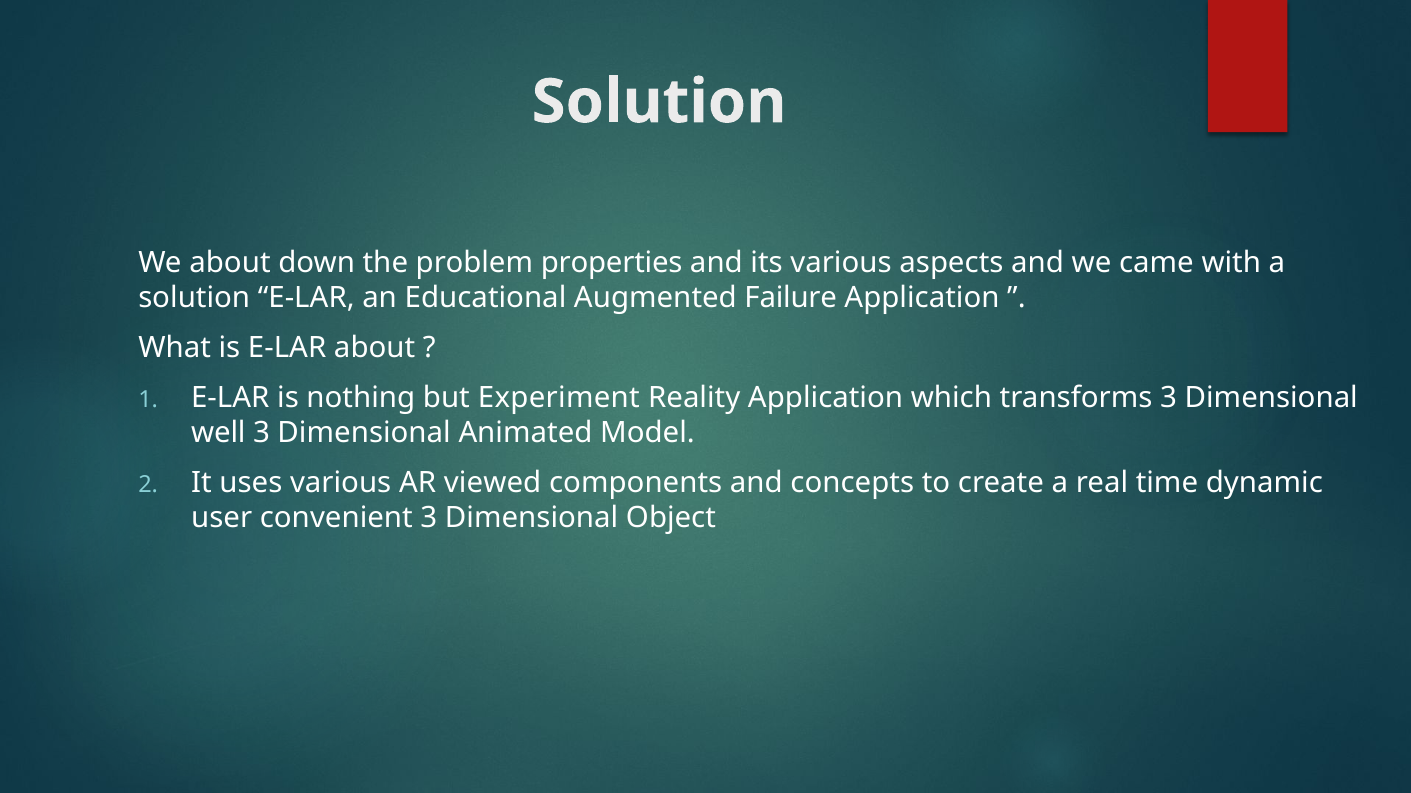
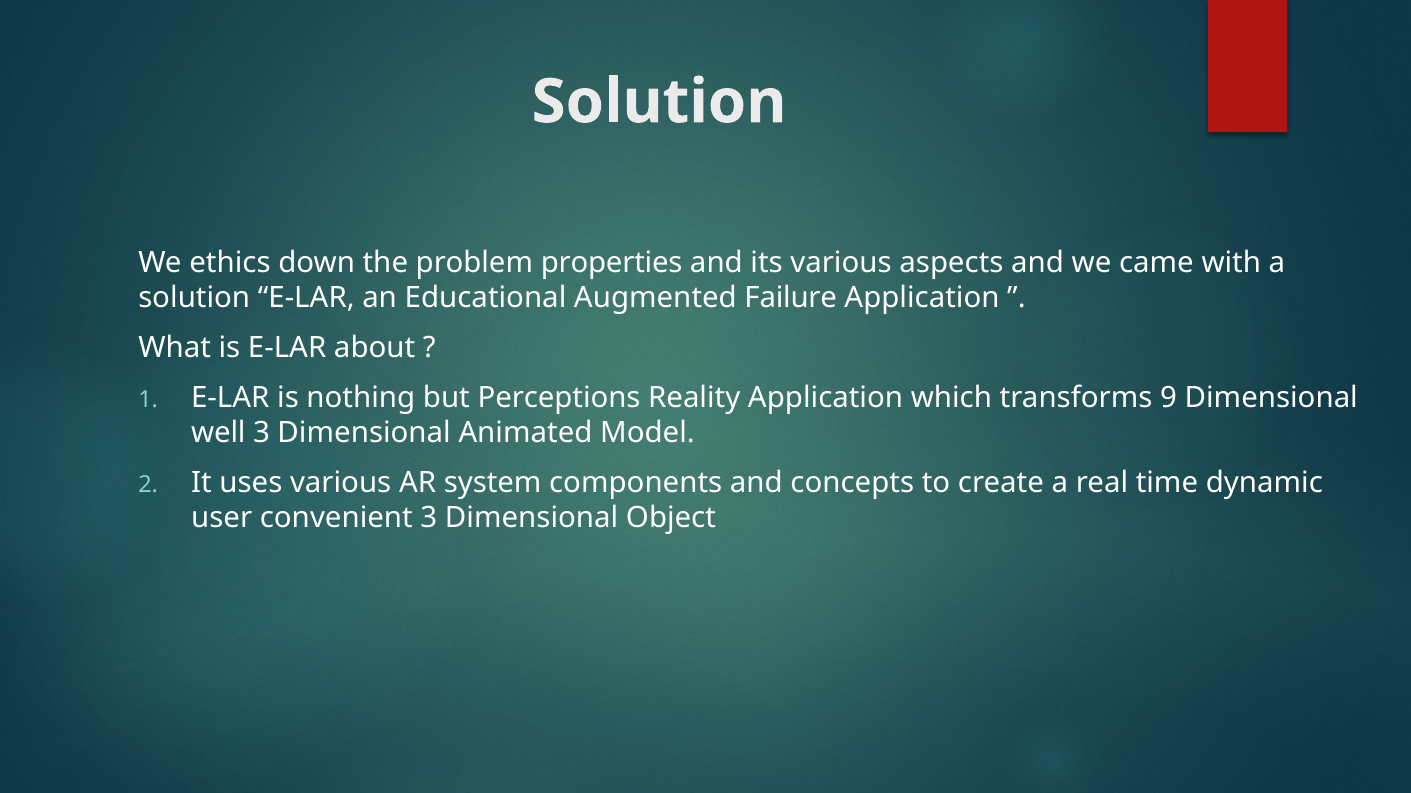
We about: about -> ethics (230, 263)
Experiment: Experiment -> Perceptions (559, 398)
transforms 3: 3 -> 9 (1169, 398)
viewed: viewed -> system (493, 483)
